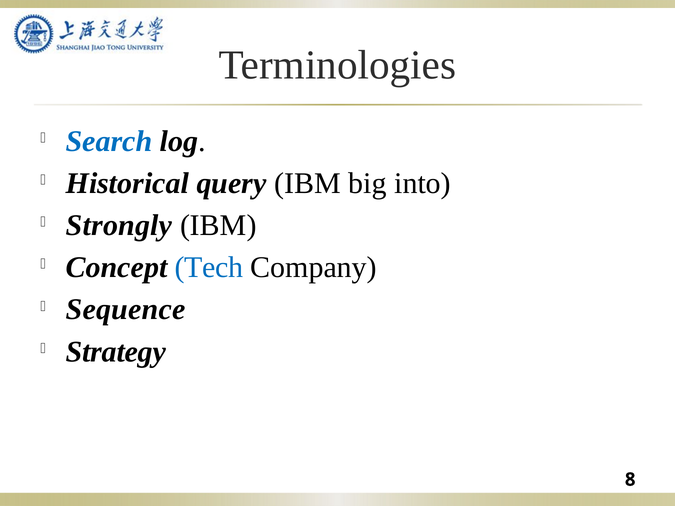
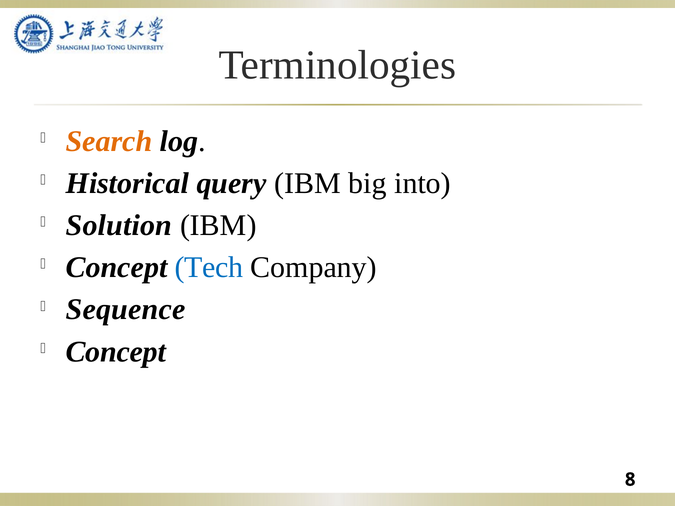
Search colour: blue -> orange (109, 142)
Strongly: Strongly -> Solution (119, 226)
Strategy: Strategy -> Concept (116, 352)
